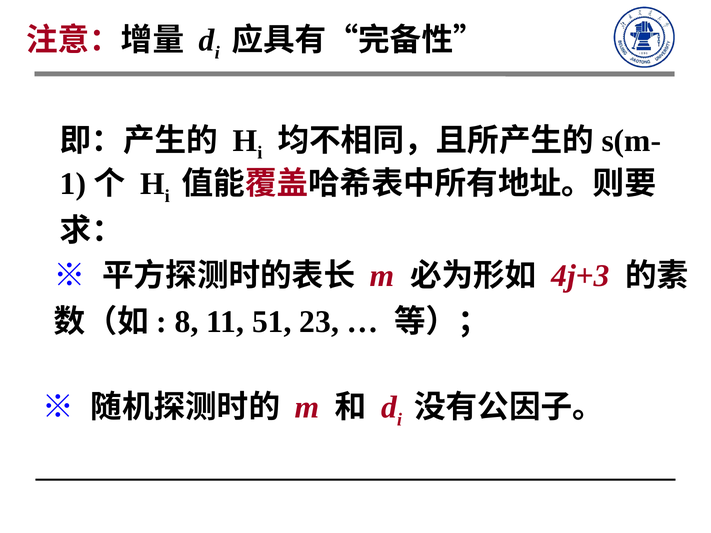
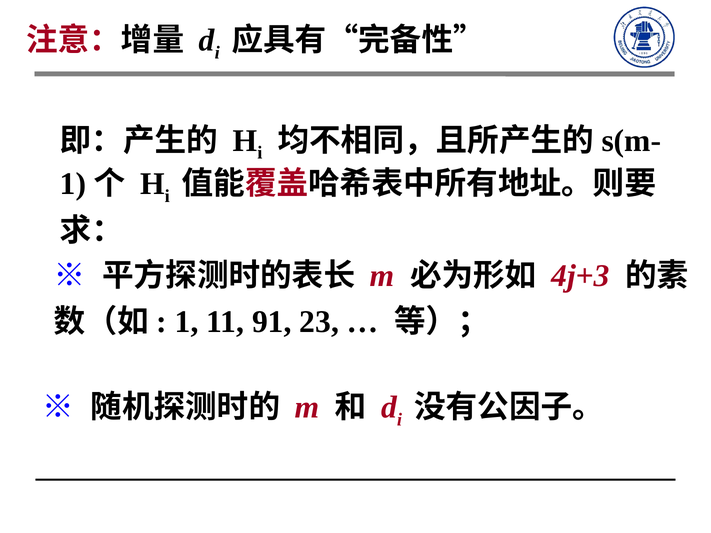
8: 8 -> 1 (187, 322)
51: 51 -> 91 (272, 322)
